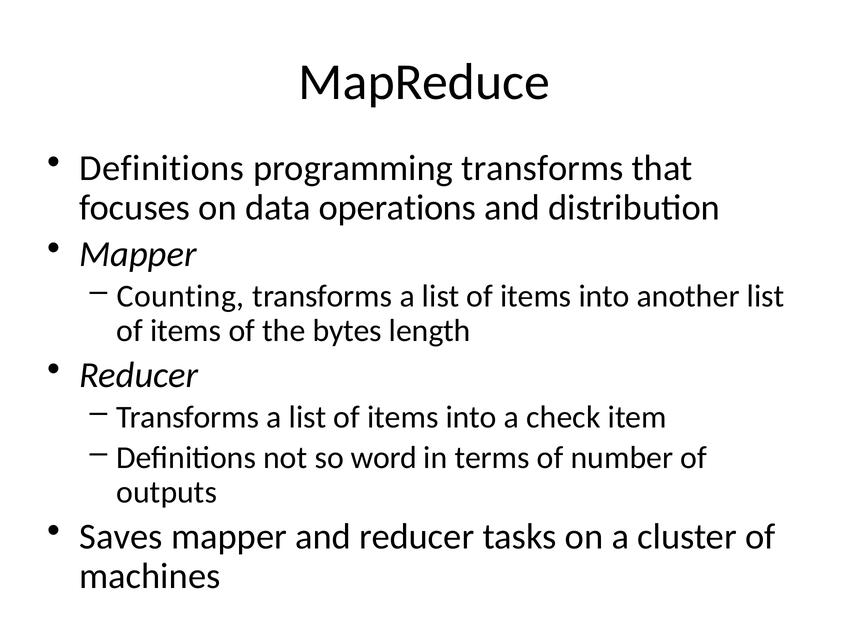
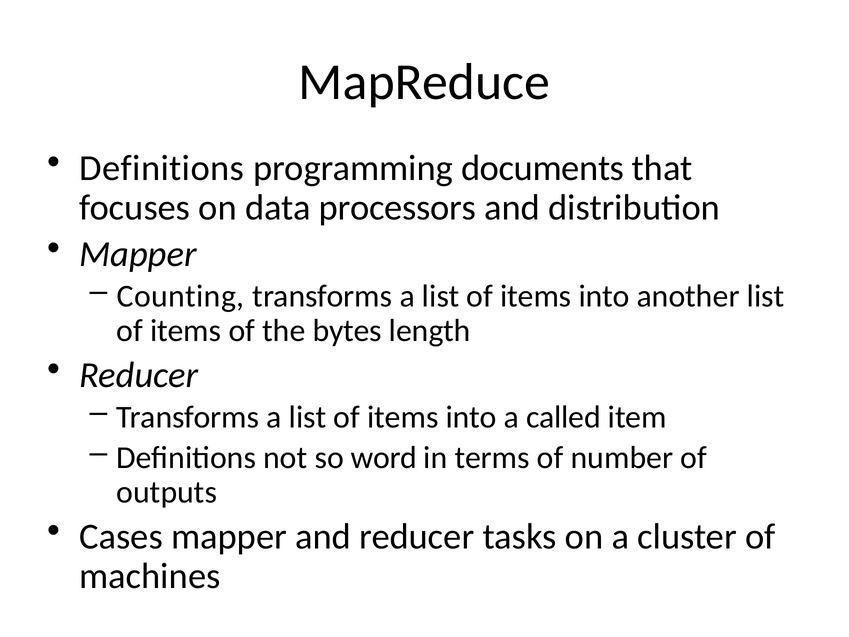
programming transforms: transforms -> documents (543, 168)
operations: operations -> processors (398, 208)
check: check -> called (563, 417)
Saves: Saves -> Cases (121, 536)
